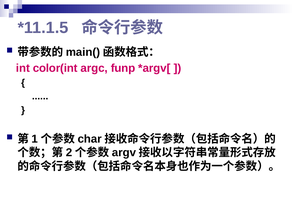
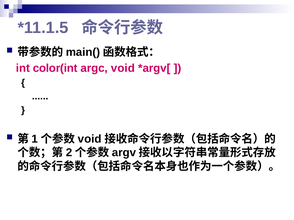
argc funp: funp -> void (123, 68)
char: char -> void (90, 139)
